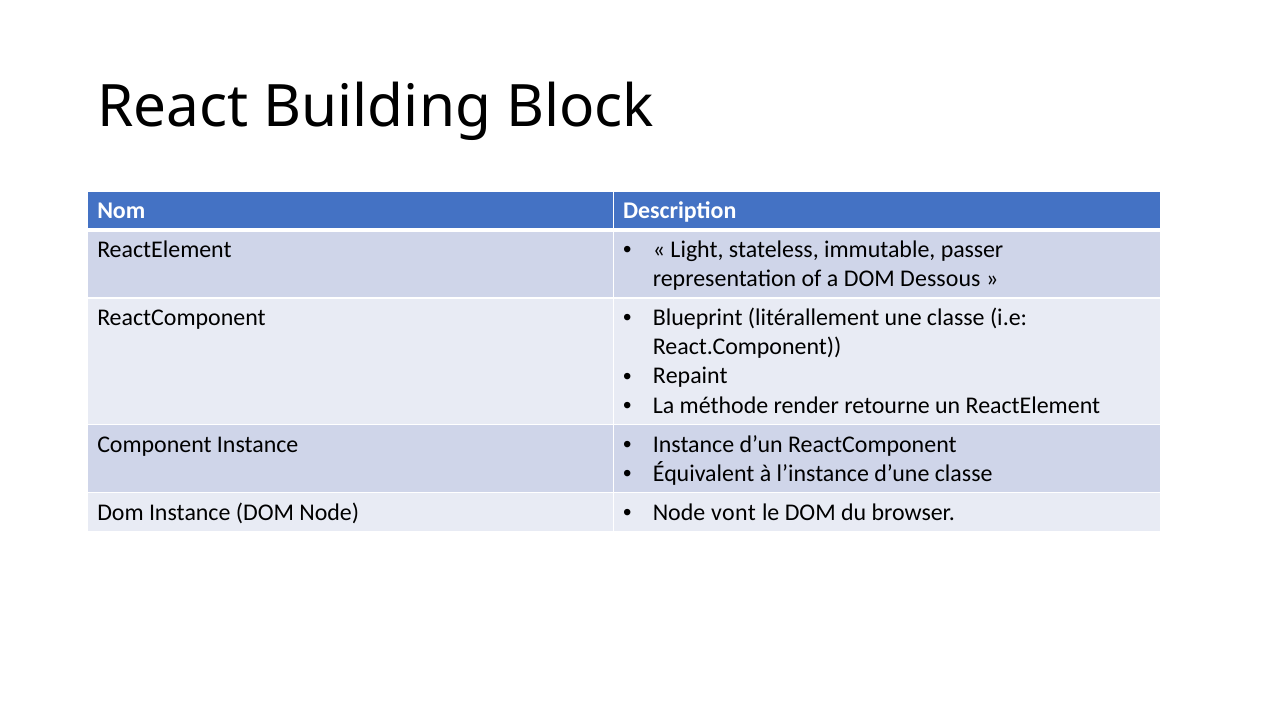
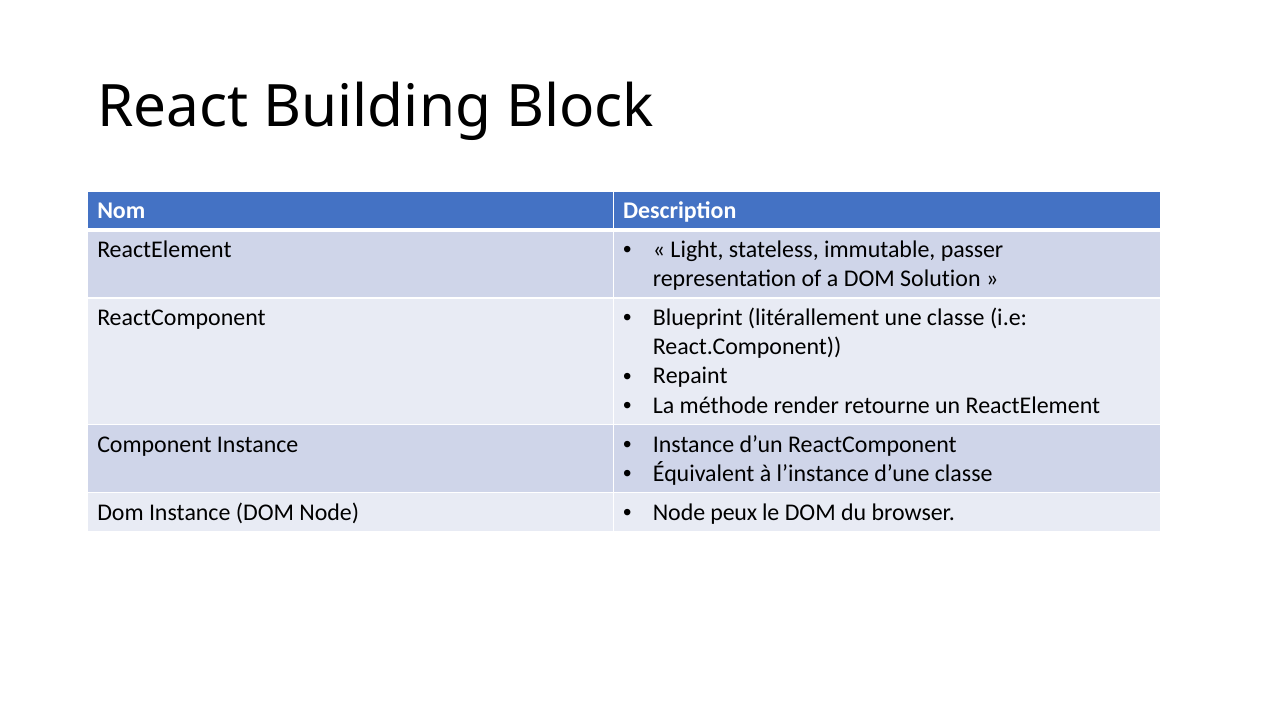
Dessous: Dessous -> Solution (940, 279)
vont: vont -> peux (734, 512)
